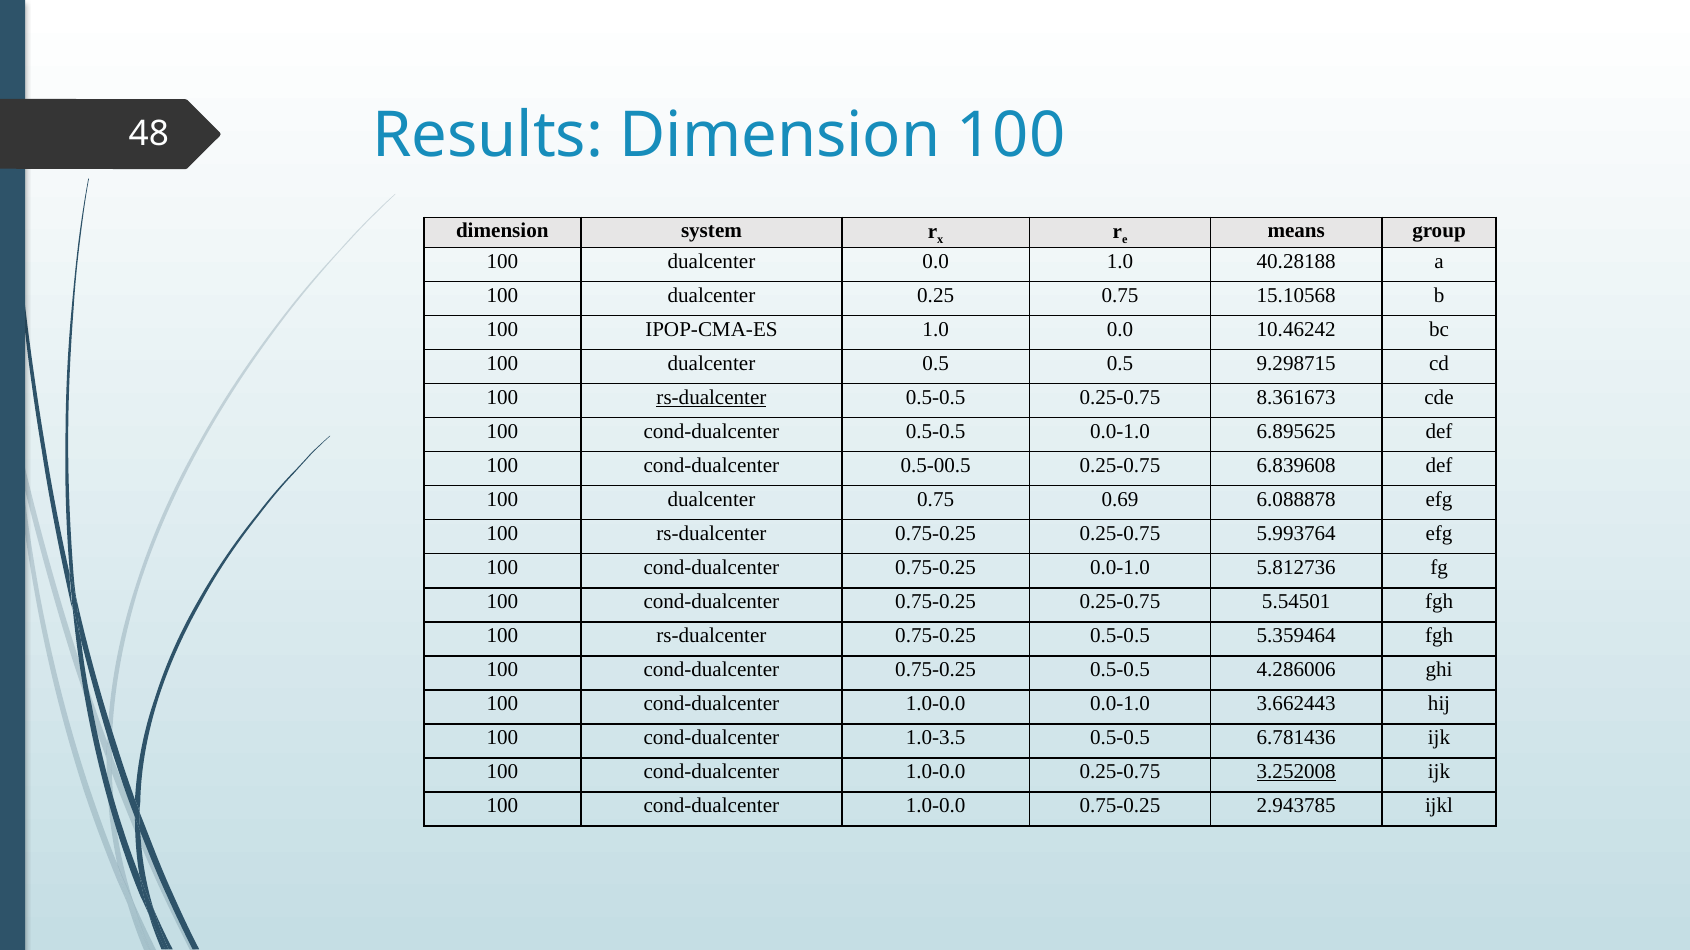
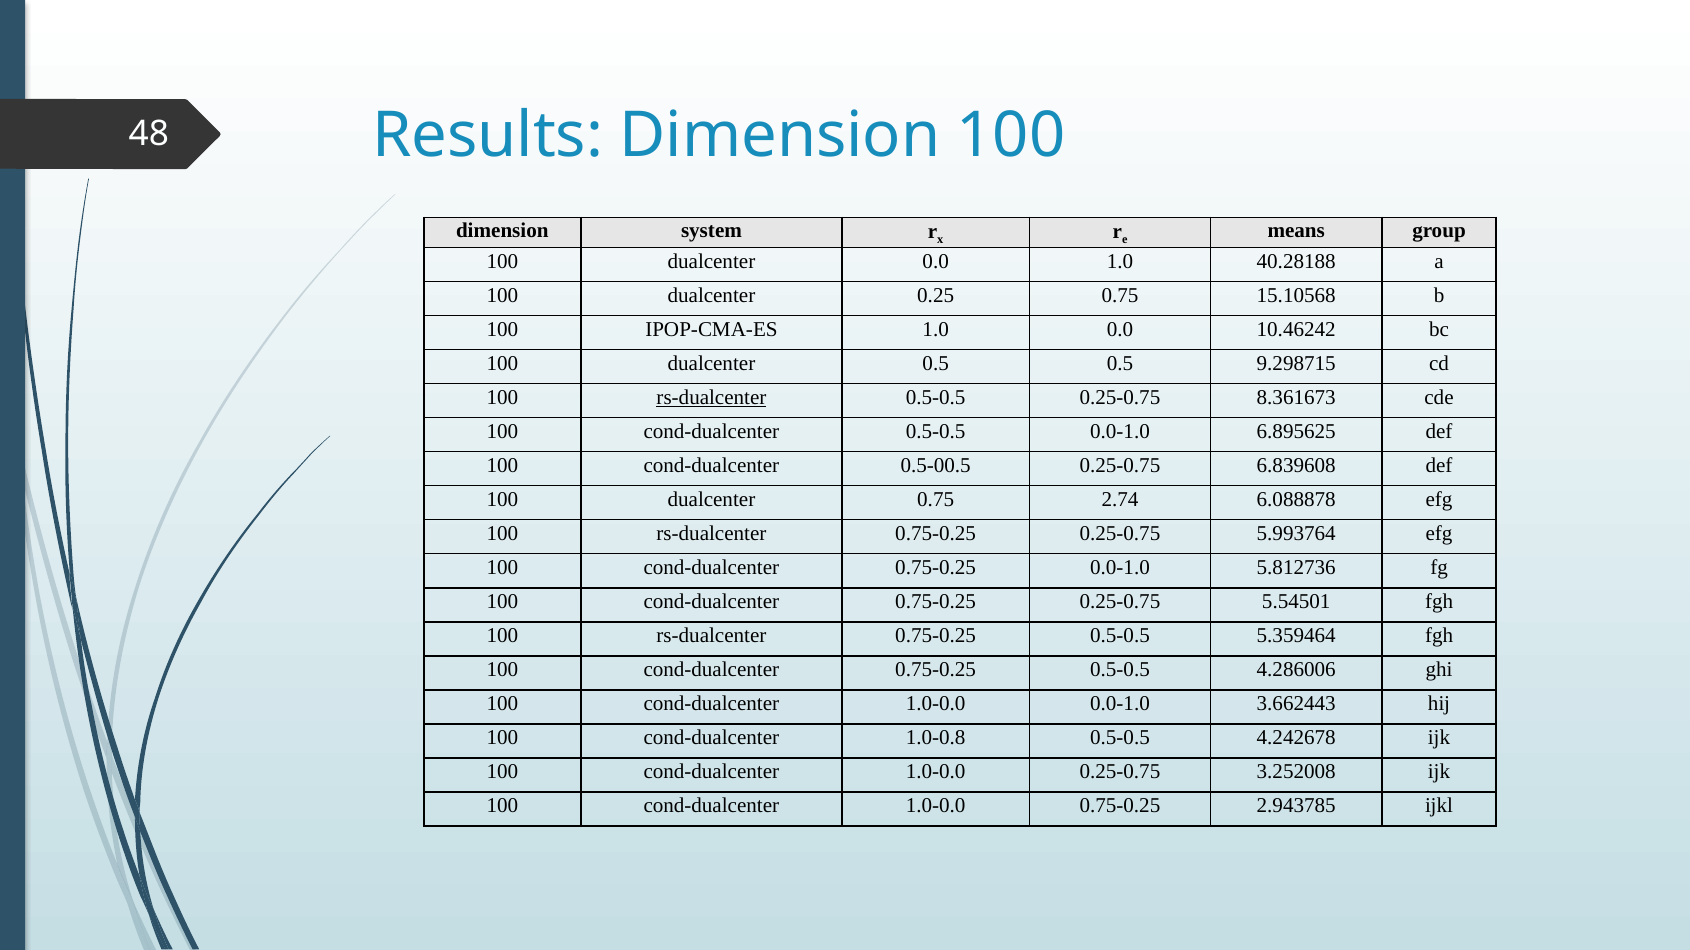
0.69: 0.69 -> 2.74 (1120, 499)
1.0-3.5: 1.0-3.5 -> 1.0-0.8 (936, 738)
6.781436: 6.781436 -> 4.242678 (1296, 738)
3.252008 underline: present -> none (1296, 772)
